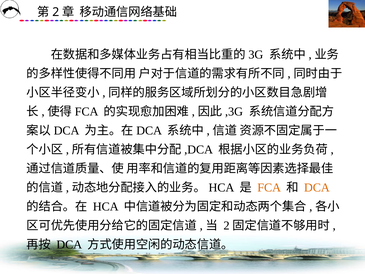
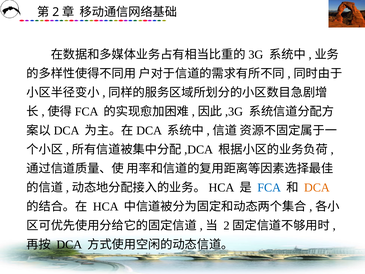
FCA colour: orange -> blue (269, 187)
